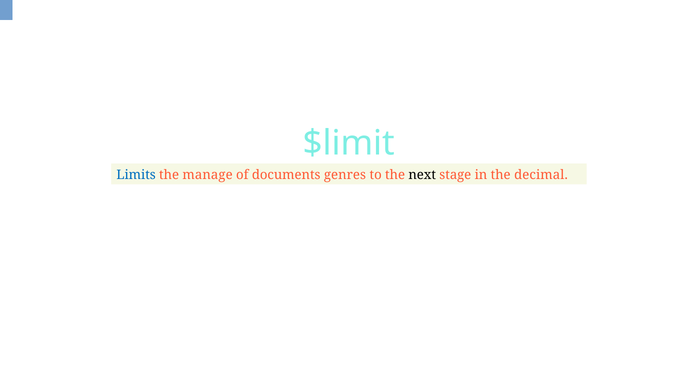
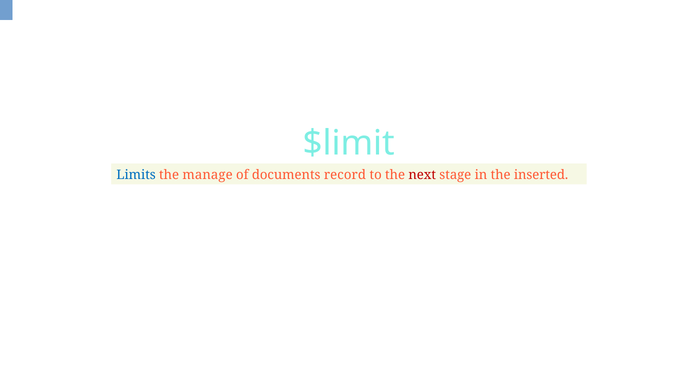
genres: genres -> record (345, 175)
next colour: black -> red (422, 175)
decimal: decimal -> inserted (541, 175)
